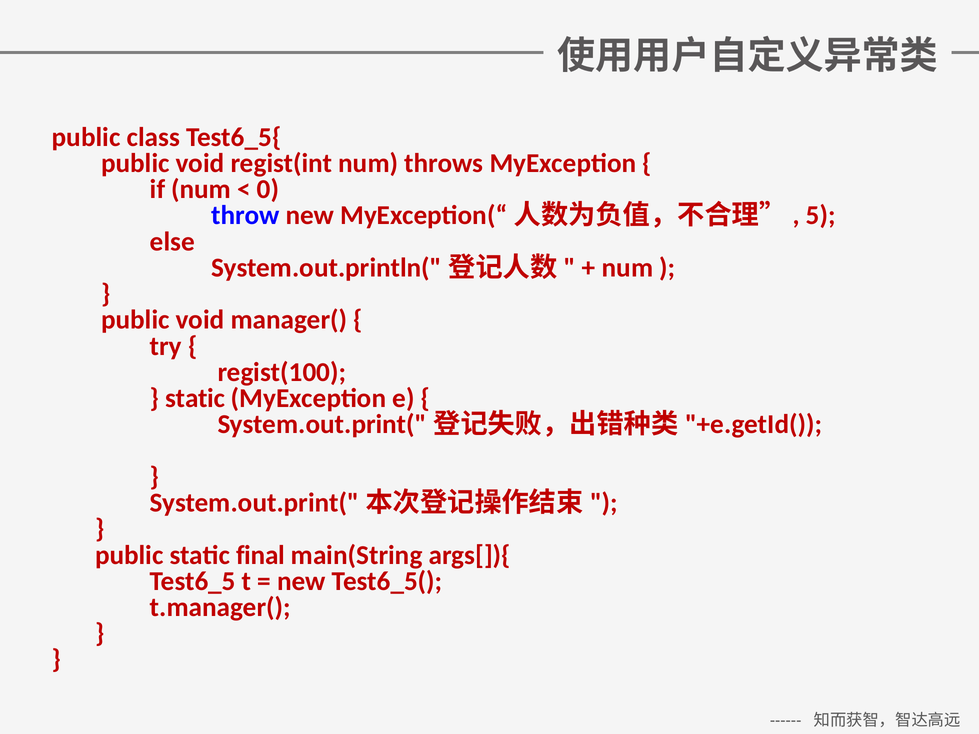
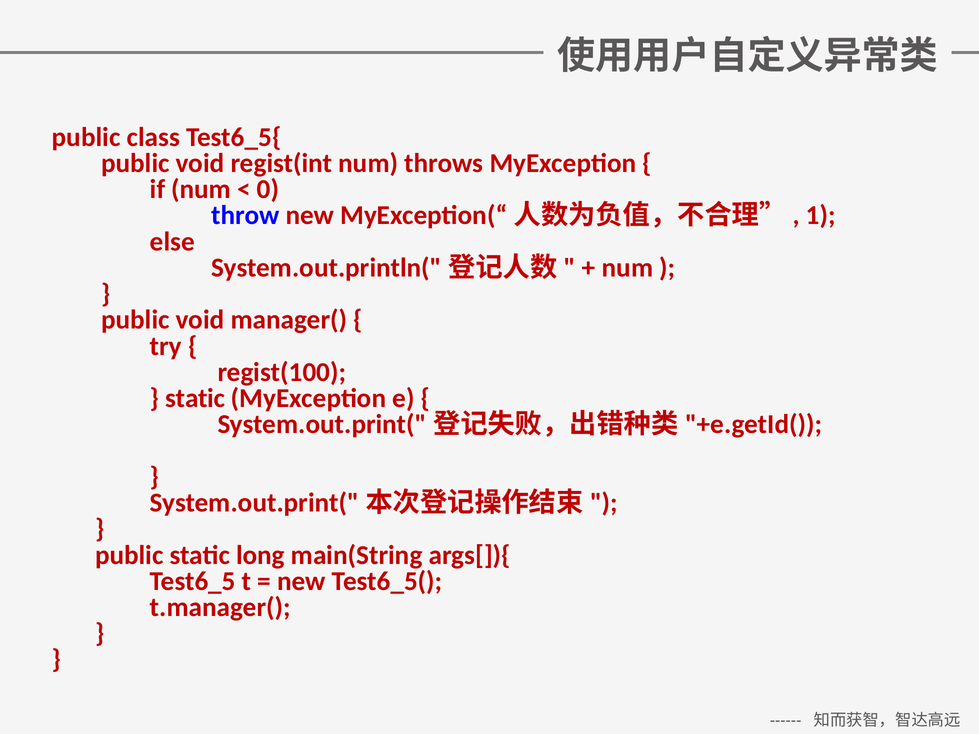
5: 5 -> 1 (821, 215)
final: final -> long (260, 555)
